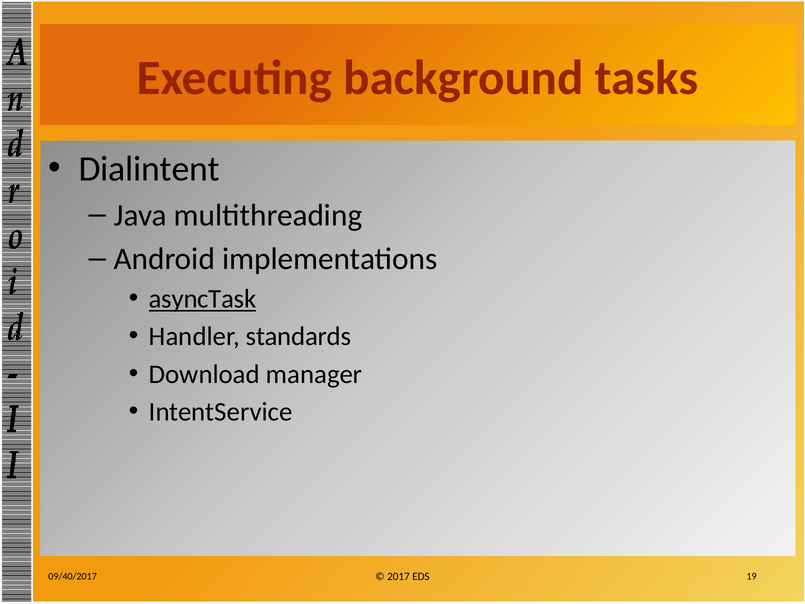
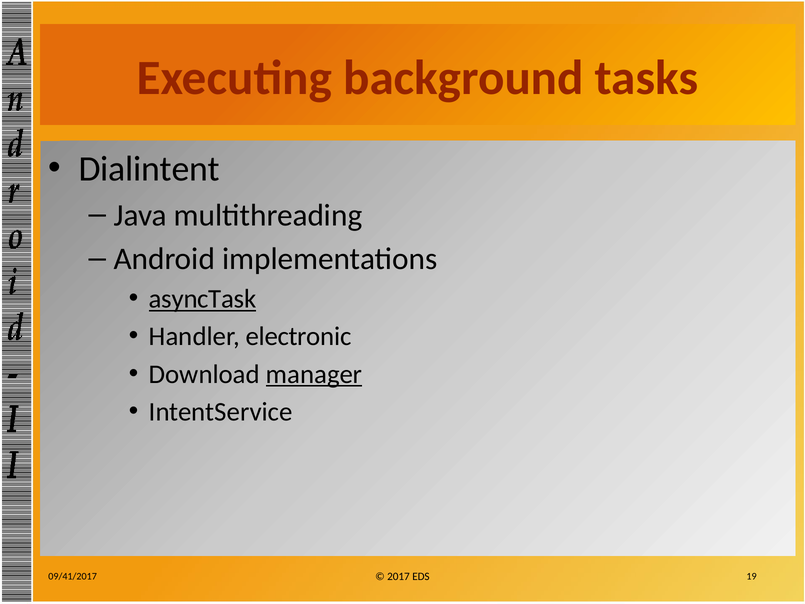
standards: standards -> electronic (299, 336)
manager underline: none -> present (314, 374)
09/40/2017: 09/40/2017 -> 09/41/2017 (73, 576)
